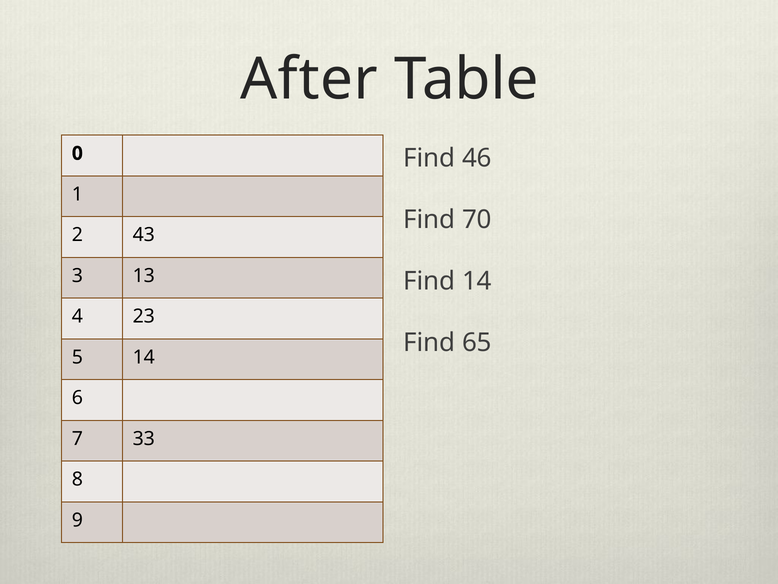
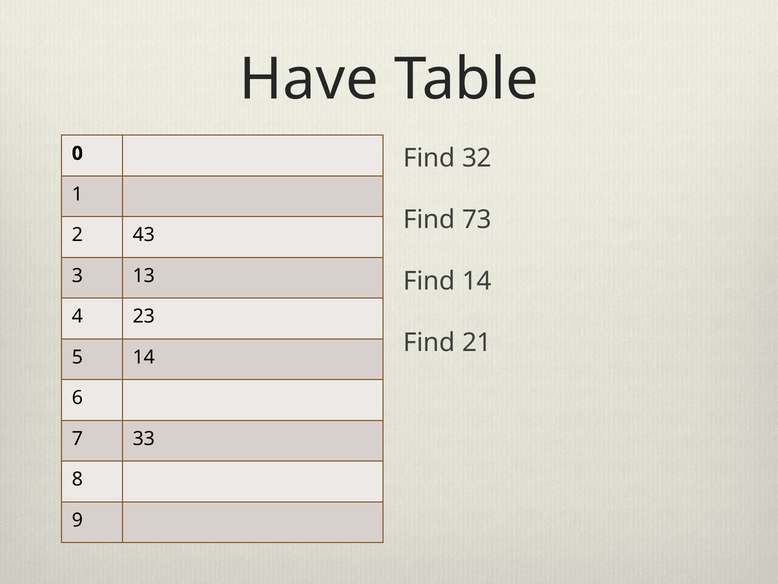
After: After -> Have (309, 79)
46: 46 -> 32 (477, 158)
70: 70 -> 73 (477, 219)
65: 65 -> 21 (477, 342)
